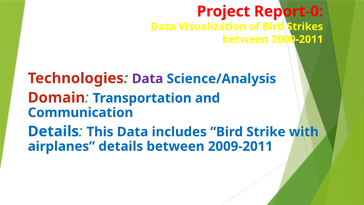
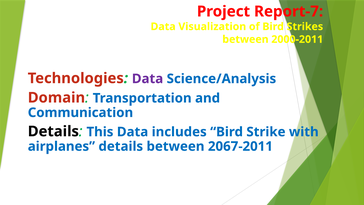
Report-0: Report-0 -> Report-7 (289, 11)
Details colour: blue -> black (53, 131)
2009-2011: 2009-2011 -> 2067-2011 (240, 146)
